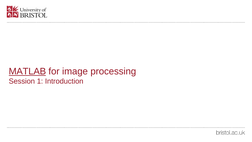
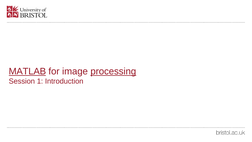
processing underline: none -> present (113, 71)
